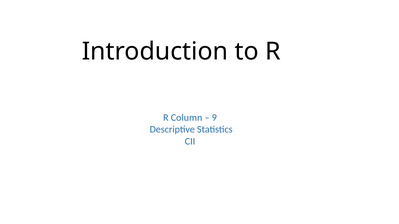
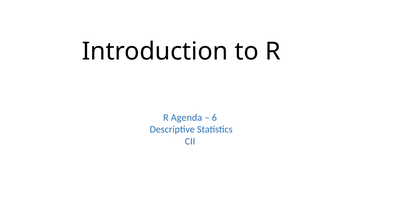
Column: Column -> Agenda (187, 118)
9: 9 -> 6 (214, 118)
